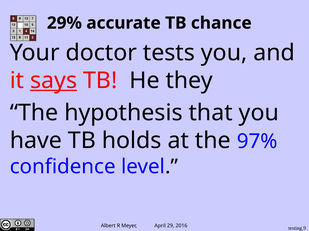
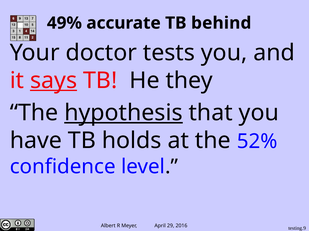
29%: 29% -> 49% (64, 23)
chance: chance -> behind (221, 23)
hypothesis underline: none -> present (123, 113)
97%: 97% -> 52% (257, 142)
